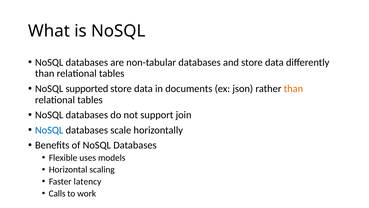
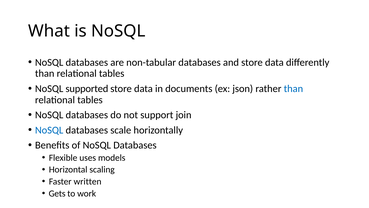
than colour: orange -> blue (293, 88)
latency: latency -> written (88, 181)
Calls: Calls -> Gets (57, 193)
